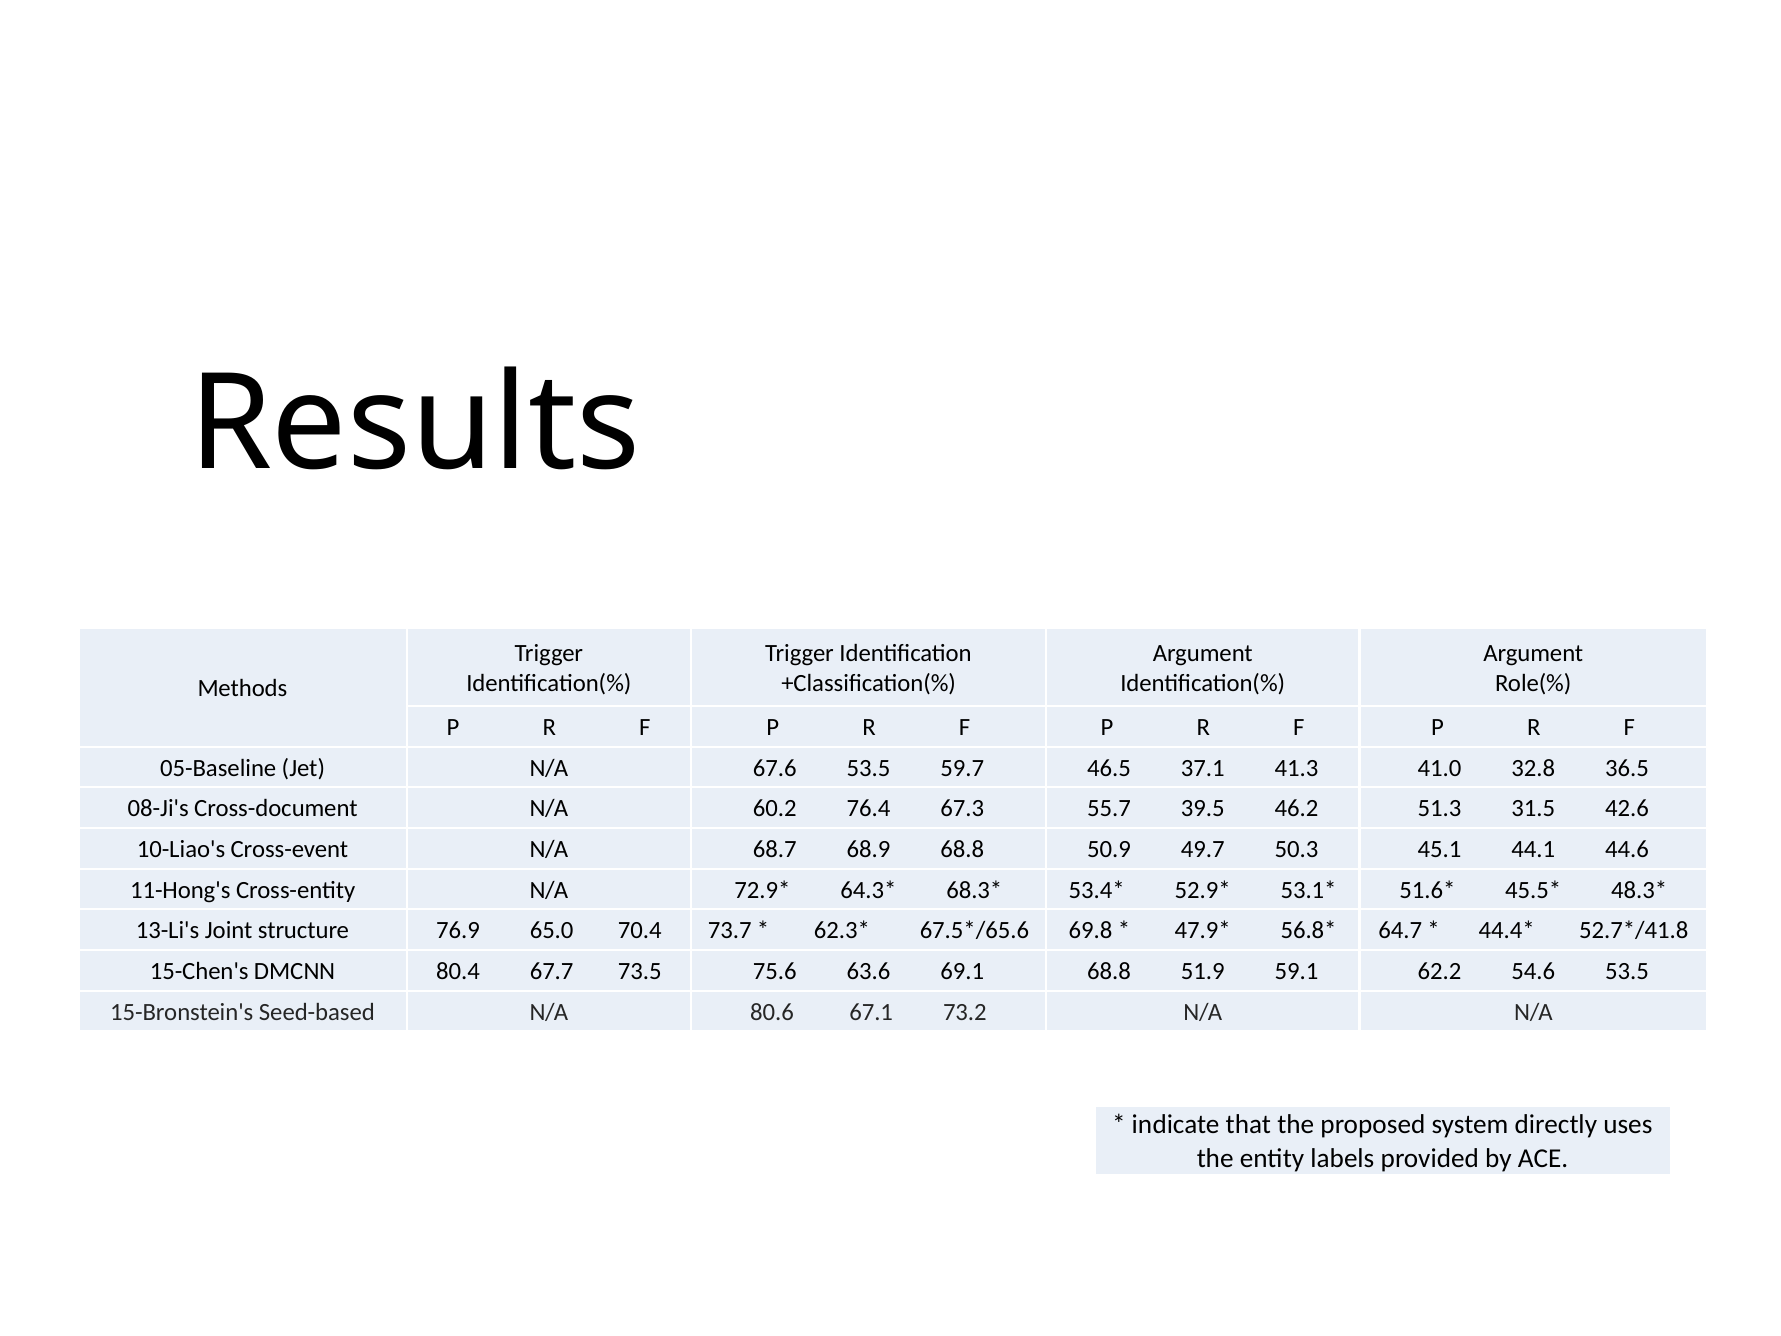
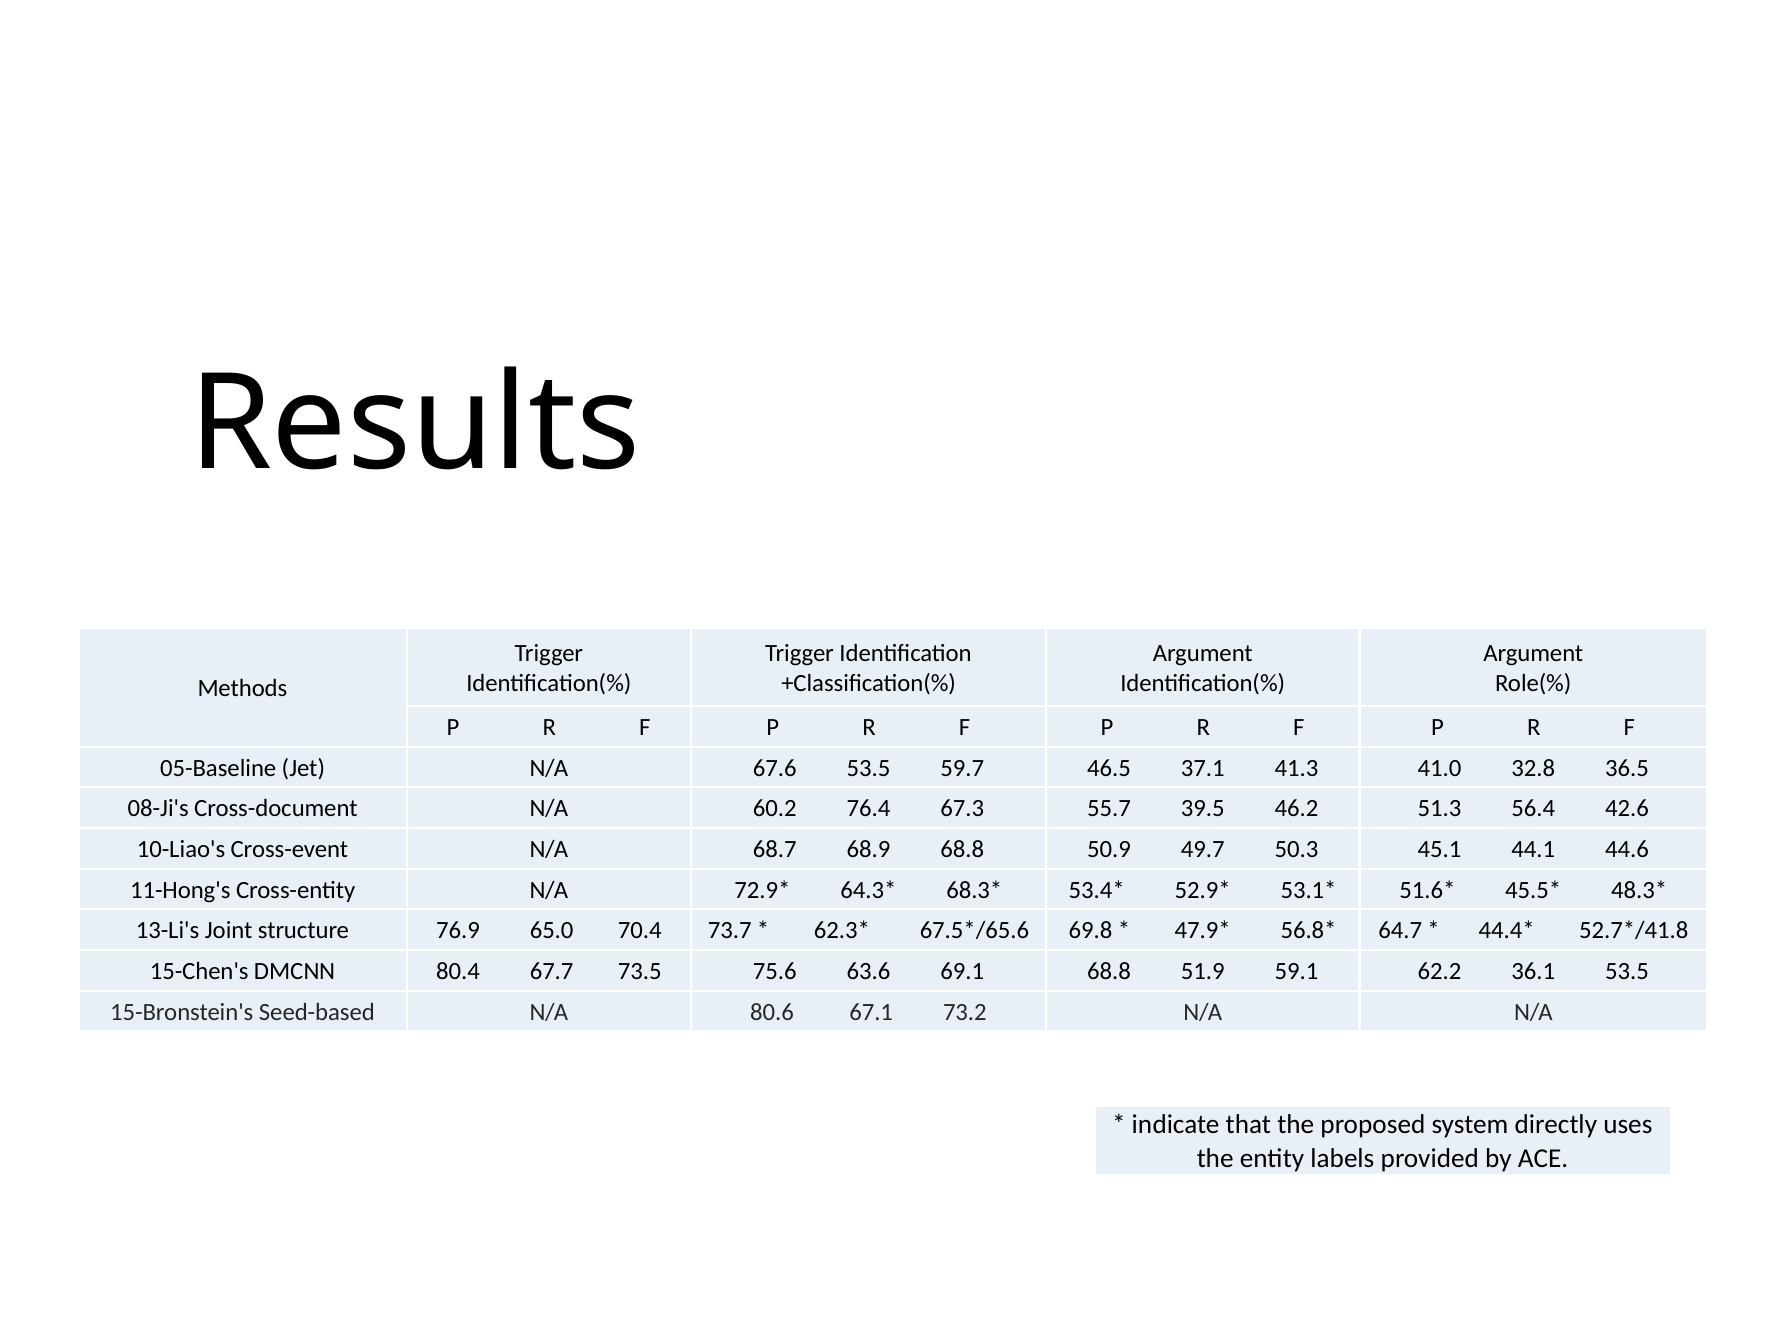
31.5: 31.5 -> 56.4 (1533, 809)
54.6: 54.6 -> 36.1 (1533, 971)
